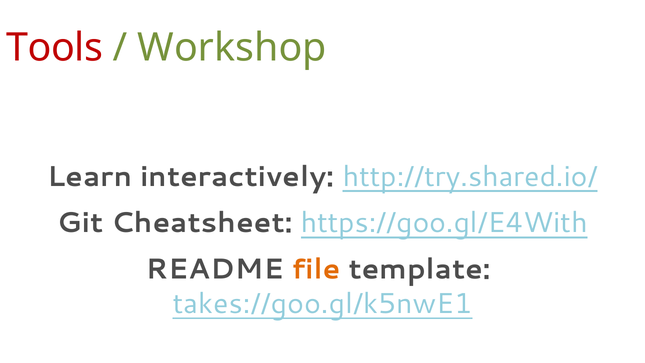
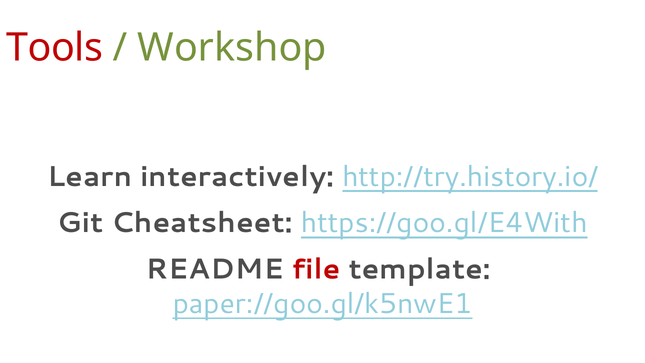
http://try.shared.io/: http://try.shared.io/ -> http://try.history.io/ (470, 177)
file colour: orange -> red (316, 269)
takes://goo.gl/k5nwE1: takes://goo.gl/k5nwE1 -> paper://goo.gl/k5nwE1 (323, 304)
